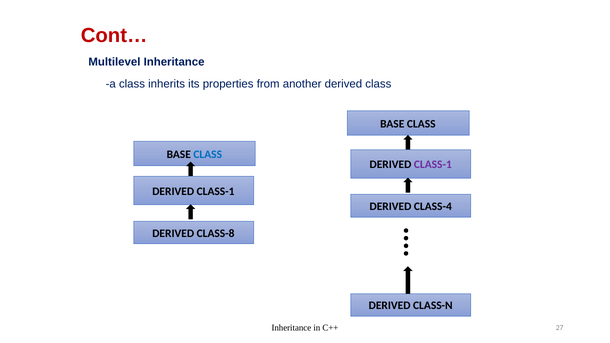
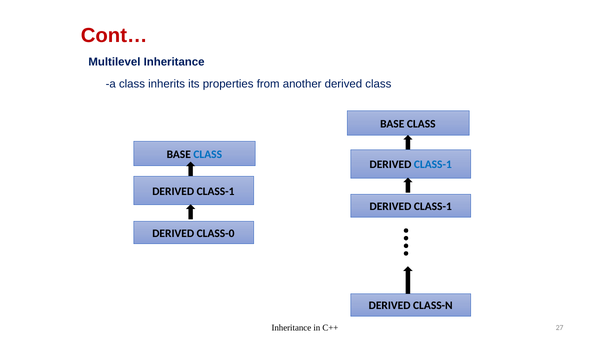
CLASS-1 colour: purple -> blue (433, 165)
CLASS-4: CLASS-4 -> CLASS-1 (433, 207)
CLASS-8: CLASS-8 -> CLASS-0 (216, 233)
